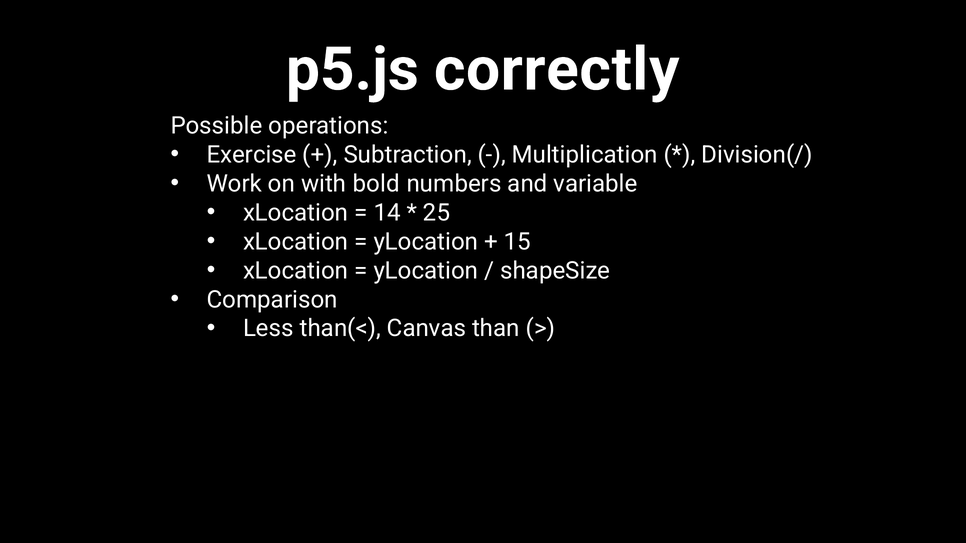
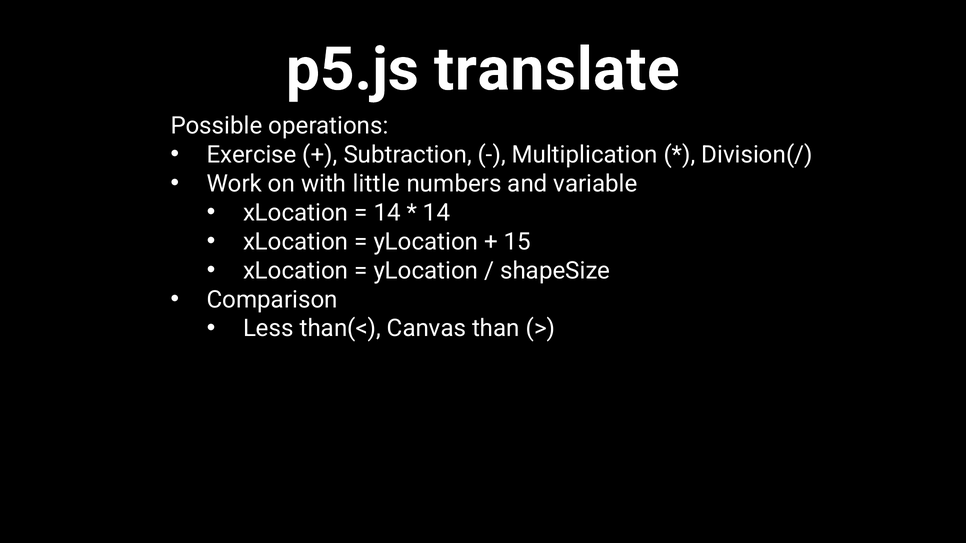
correctly: correctly -> translate (557, 70)
bold: bold -> little (376, 184)
25: 25 -> 14 (437, 213)
